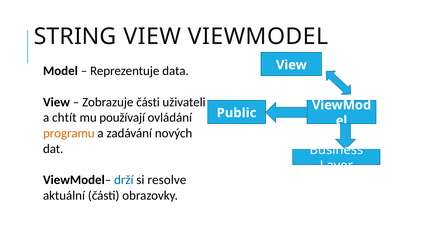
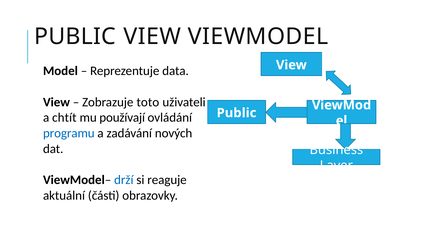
STRING: STRING -> PUBLIC (75, 36)
Zobrazuje části: části -> toto (148, 102)
programu colour: orange -> blue (69, 133)
resolve: resolve -> reaguje (167, 180)
